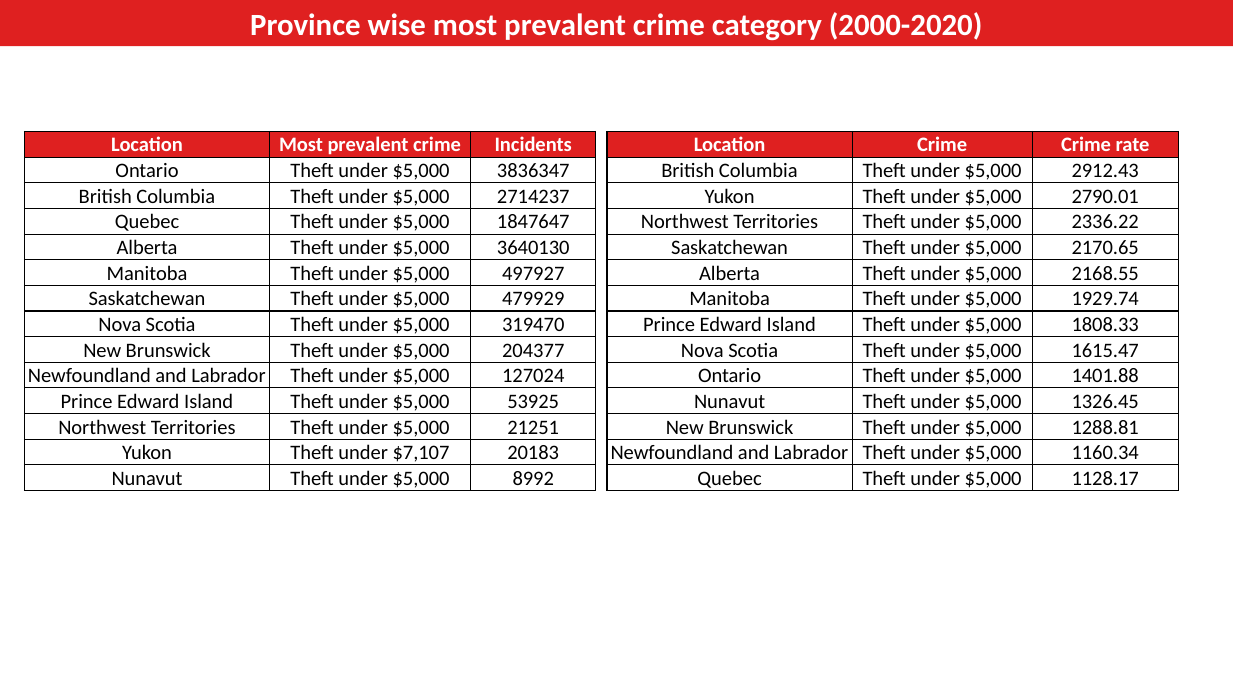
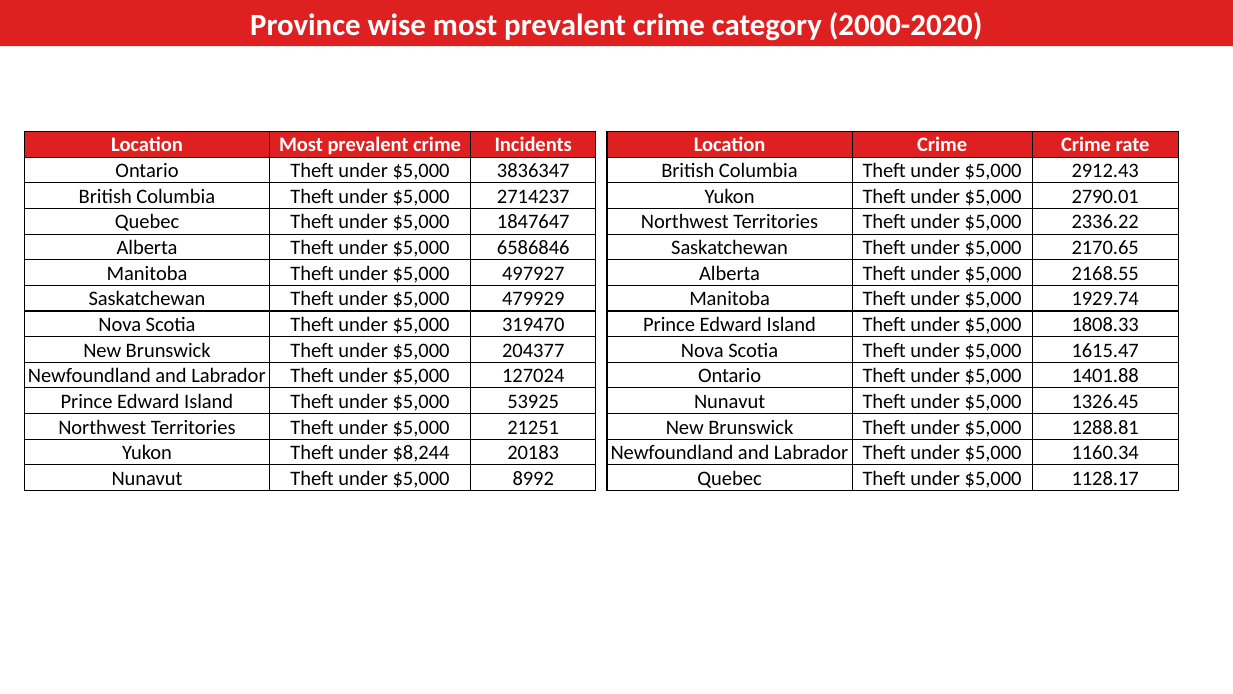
3640130: 3640130 -> 6586846 (533, 248)
$7,107: $7,107 -> $8,244 (421, 453)
